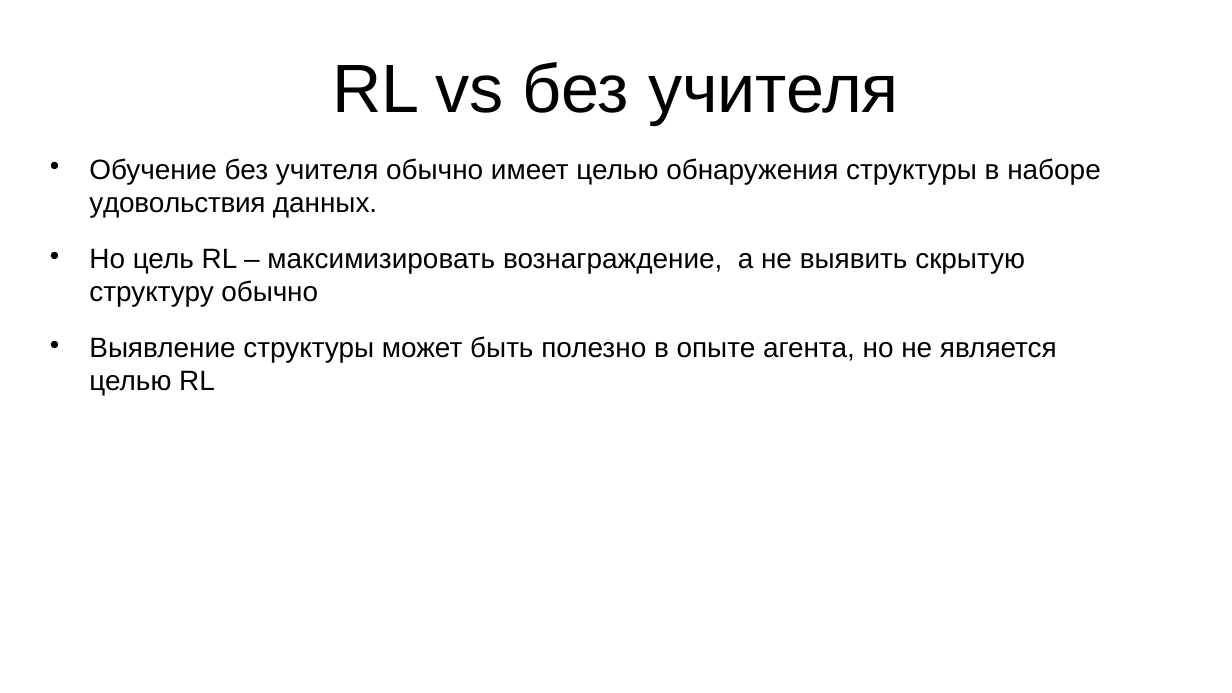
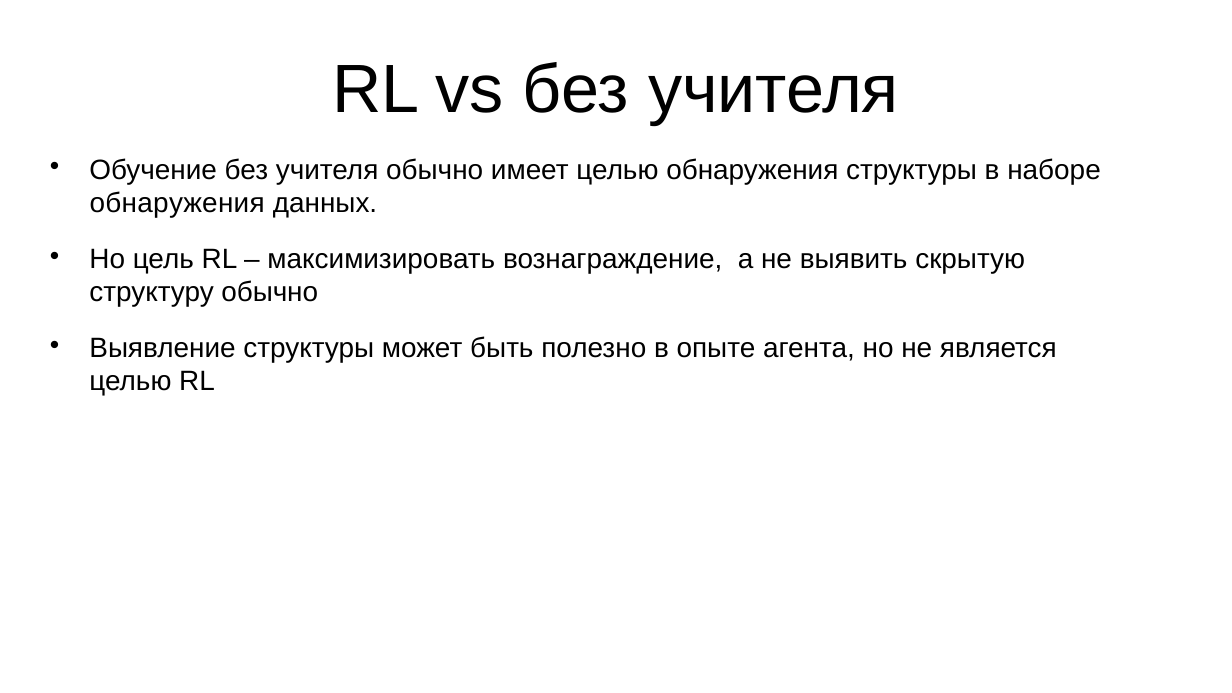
удовольствия: удовольствия -> обнаружения (177, 203)
